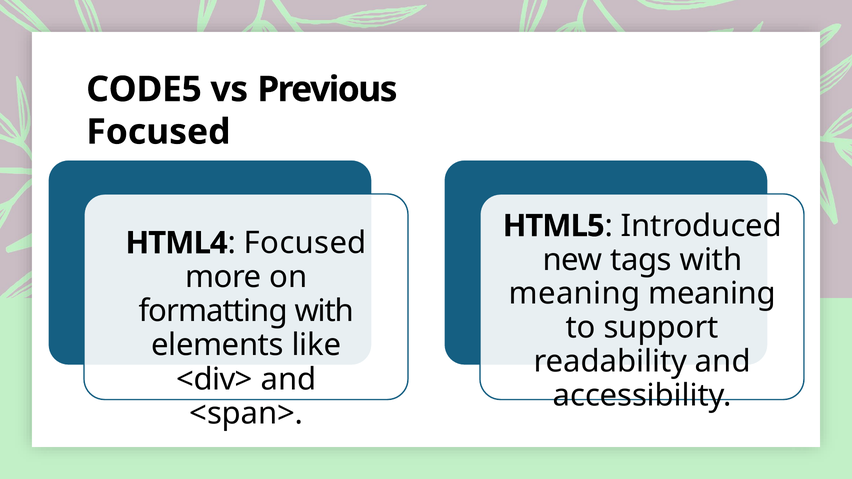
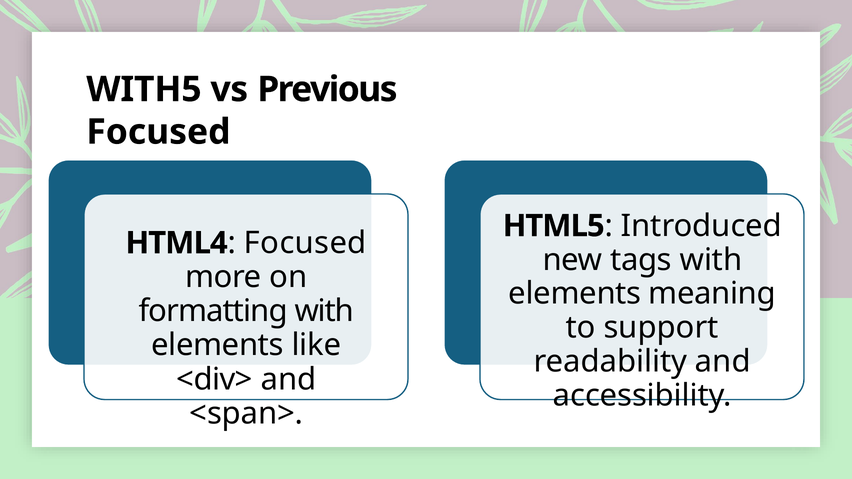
CODE5: CODE5 -> WITH5 (144, 89)
meaning: meaning -> elements (575, 294)
